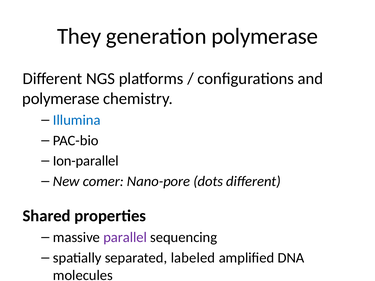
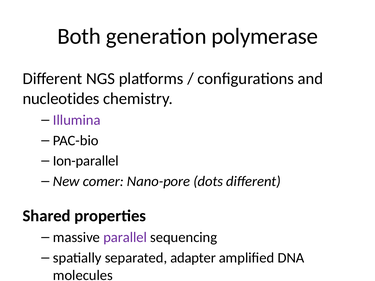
They: They -> Both (79, 36)
polymerase: polymerase -> nucleotides (61, 99)
Illumina colour: blue -> purple (77, 120)
labeled: labeled -> adapter (193, 258)
